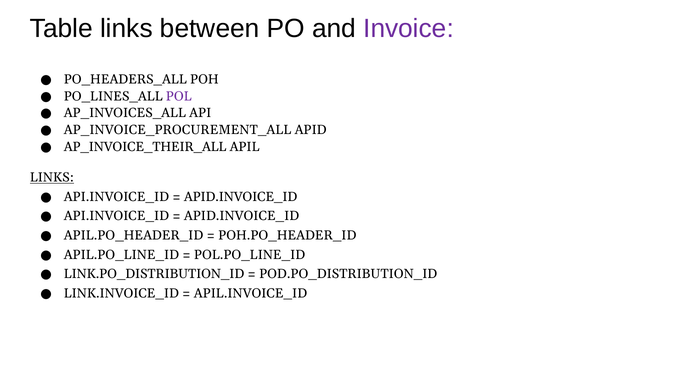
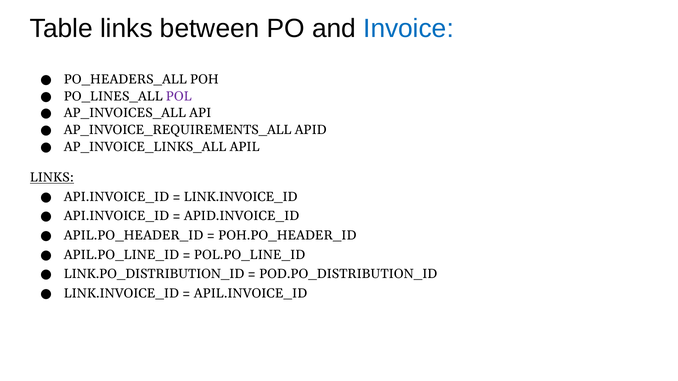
Invoice colour: purple -> blue (409, 29)
AP_INVOICE_PROCUREMENT_ALL: AP_INVOICE_PROCUREMENT_ALL -> AP_INVOICE_REQUIREMENTS_ALL (178, 130)
AP_INVOICE_THEIR_ALL: AP_INVOICE_THEIR_ALL -> AP_INVOICE_LINKS_ALL (145, 147)
APID.INVOICE_ID: APID.INVOICE_ID -> LINK.INVOICE_ID (241, 197)
